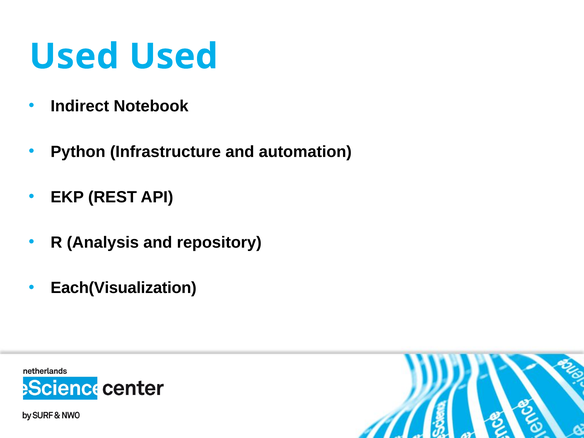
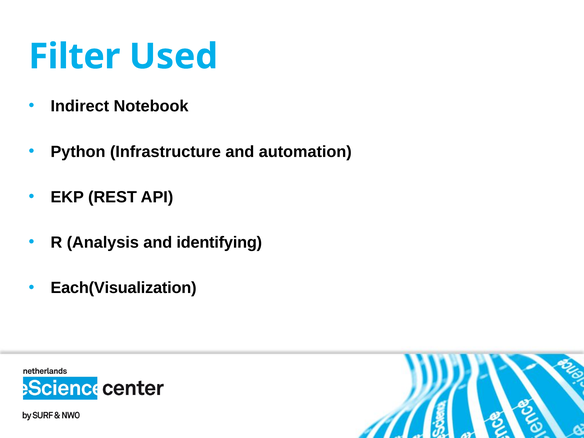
Used: Used -> Filter (74, 57)
repository: repository -> identifying (219, 243)
